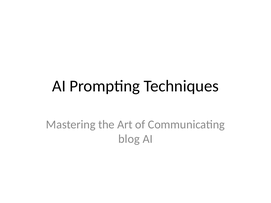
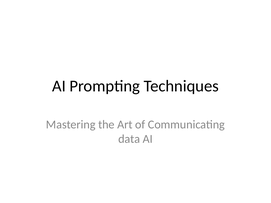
blog: blog -> data (129, 139)
